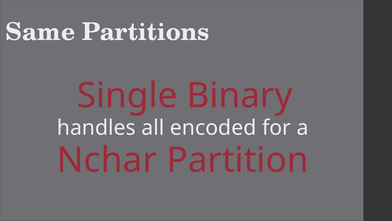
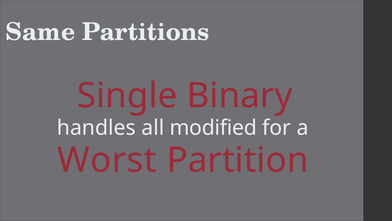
encoded: encoded -> modified (213, 127)
Nchar: Nchar -> Worst (107, 160)
